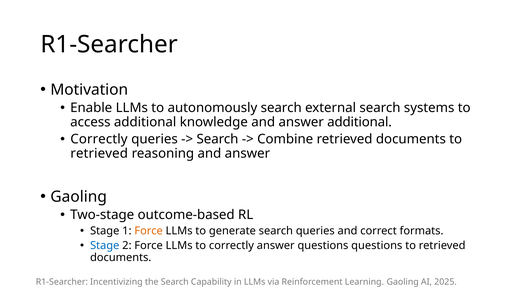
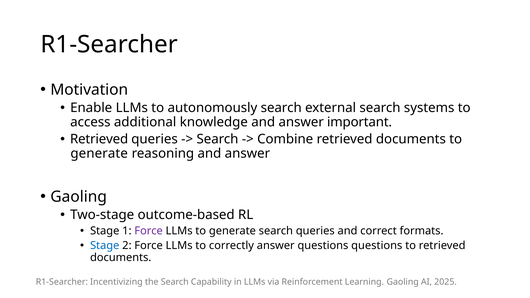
answer additional: additional -> important (360, 122)
Correctly: Correctly -> Retrieved (99, 139)
retrieved: retrieved -> generate (99, 154)
Force colour: orange -> purple (149, 231)
